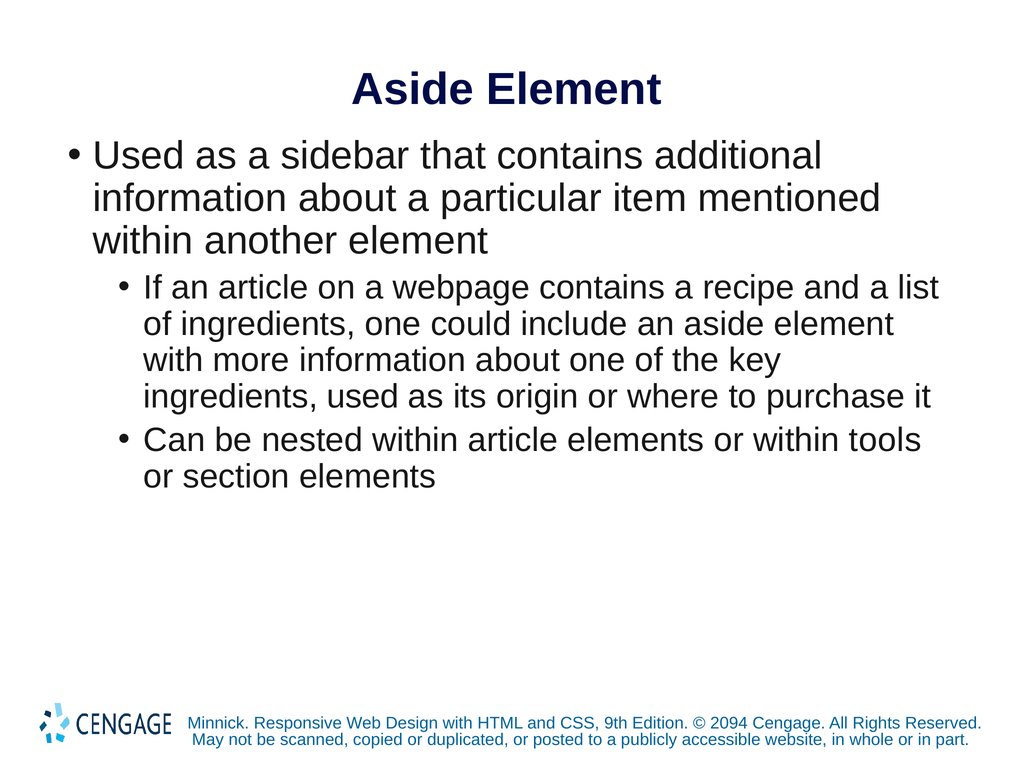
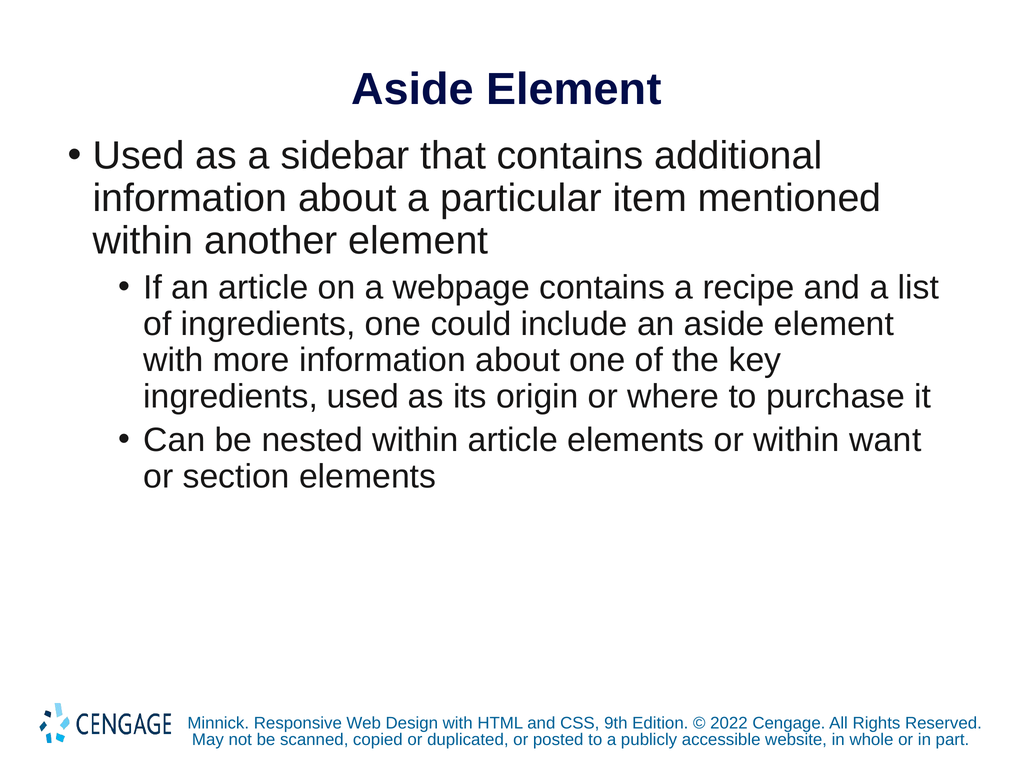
tools: tools -> want (885, 441)
2094: 2094 -> 2022 (729, 724)
